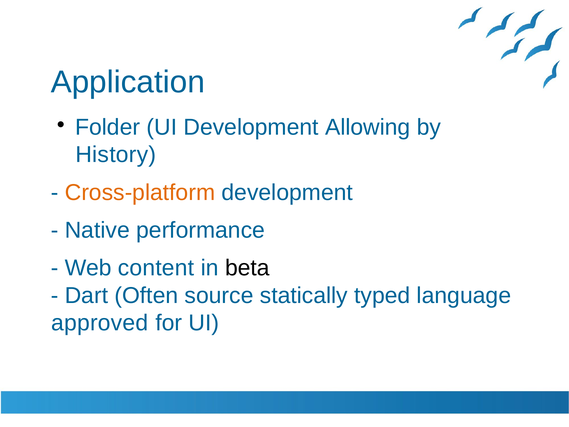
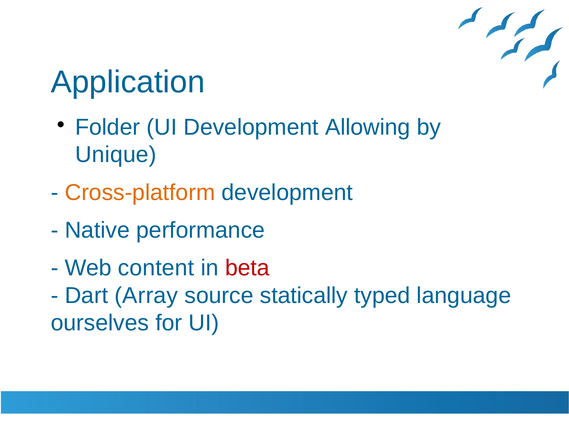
History: History -> Unique (116, 155)
beta colour: black -> red (247, 268)
Often: Often -> Array (146, 295)
approved: approved -> ourselves (100, 323)
